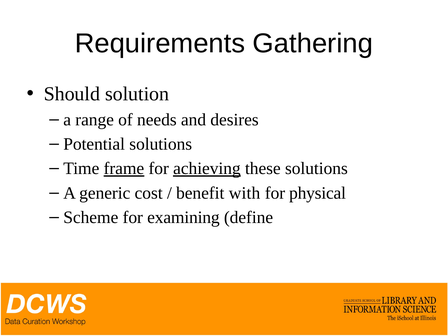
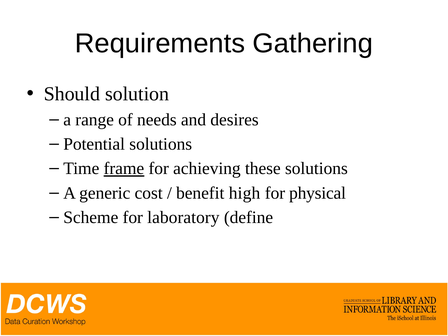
achieving underline: present -> none (207, 169)
with: with -> high (245, 193)
examining: examining -> laboratory (183, 217)
